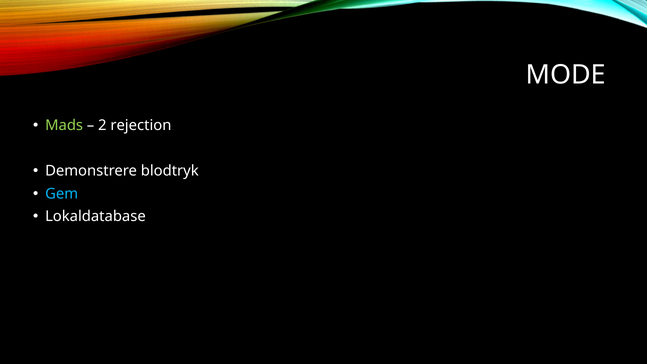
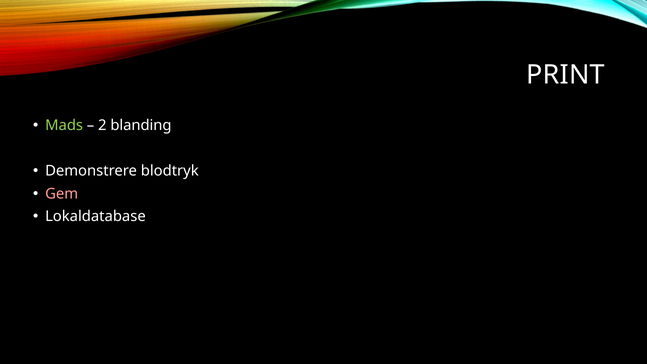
MODE: MODE -> PRINT (566, 75)
rejection: rejection -> blanding (141, 125)
Gem colour: light blue -> pink (62, 194)
